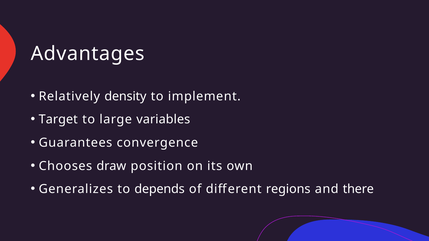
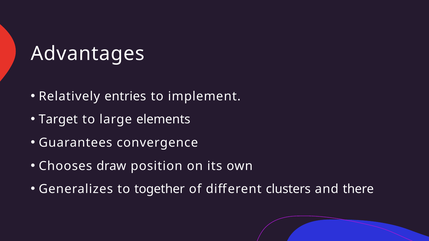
density: density -> entries (125, 96)
variables: variables -> elements (163, 120)
depends: depends -> together (160, 189)
regions: regions -> clusters (288, 189)
